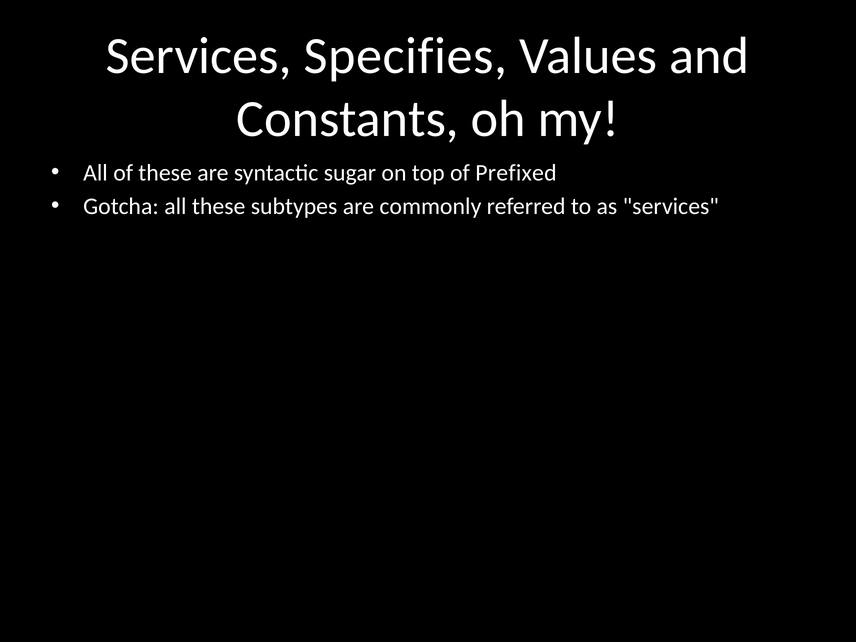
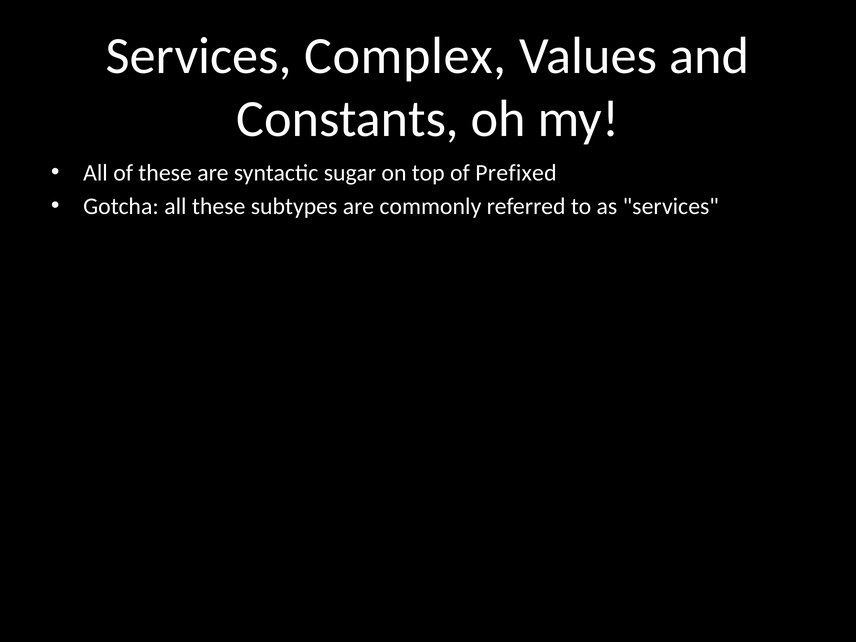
Specifies: Specifies -> Complex (405, 56)
